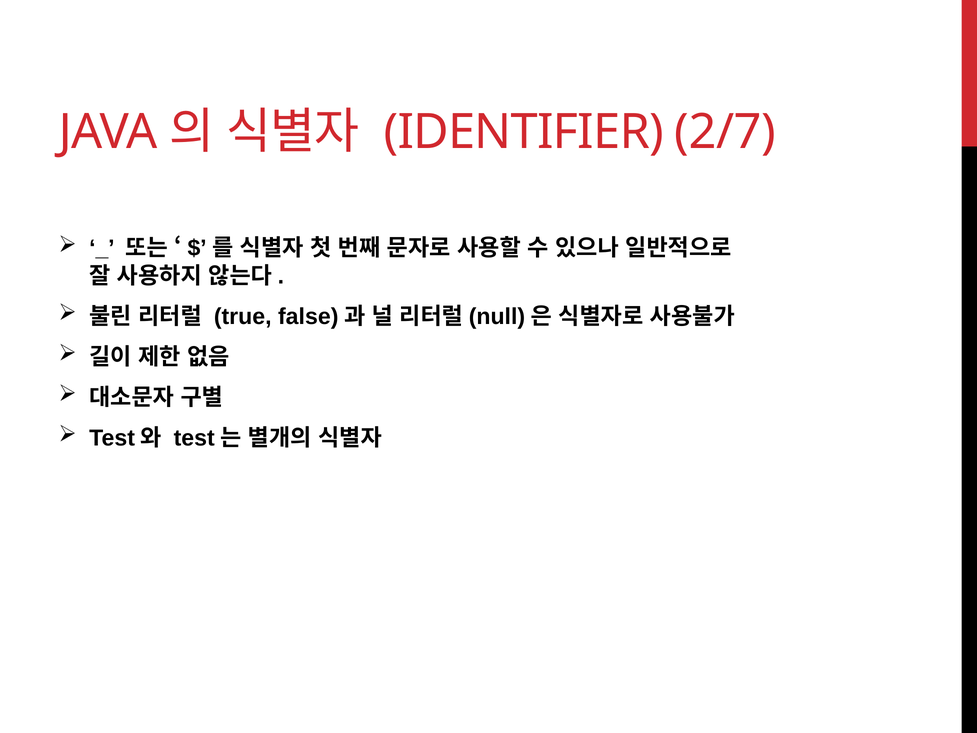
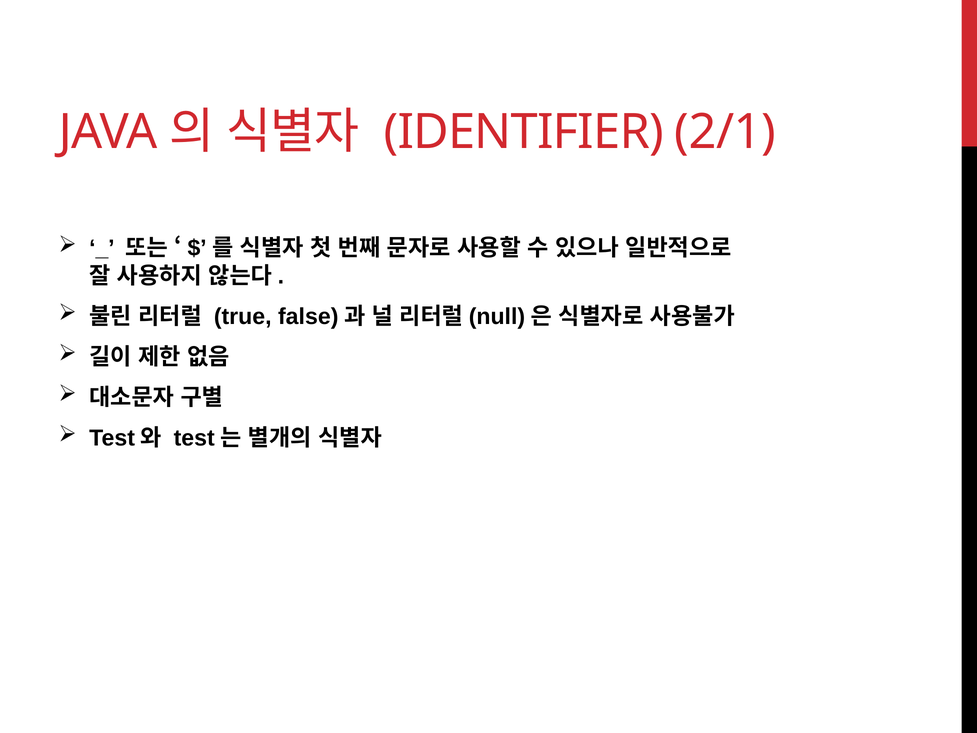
2/7: 2/7 -> 2/1 (725, 132)
